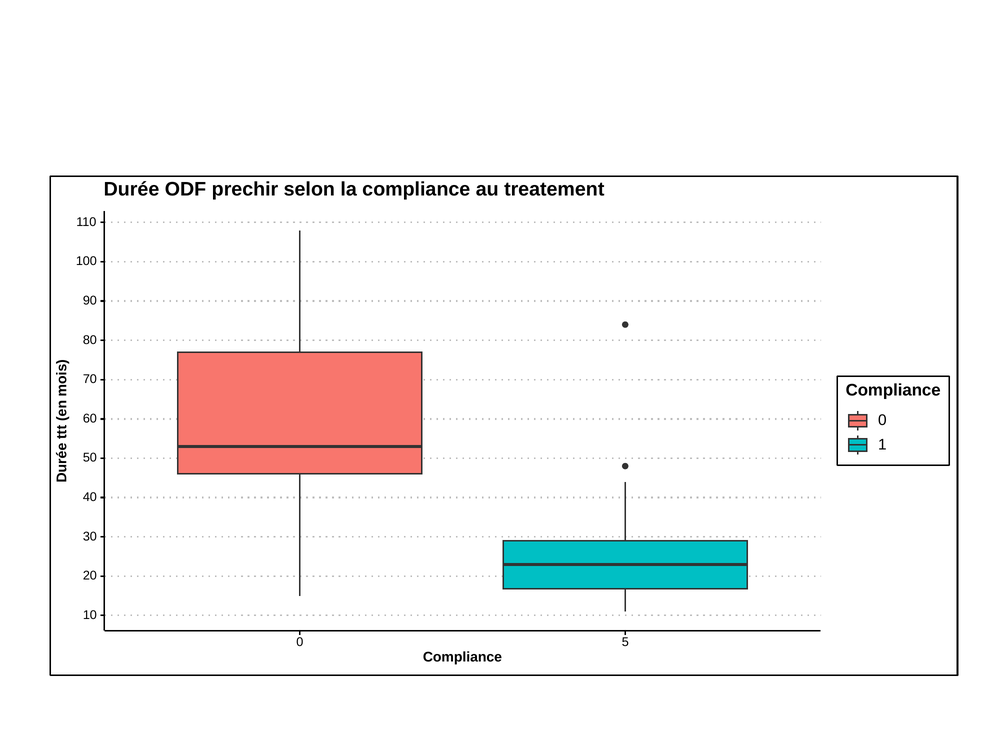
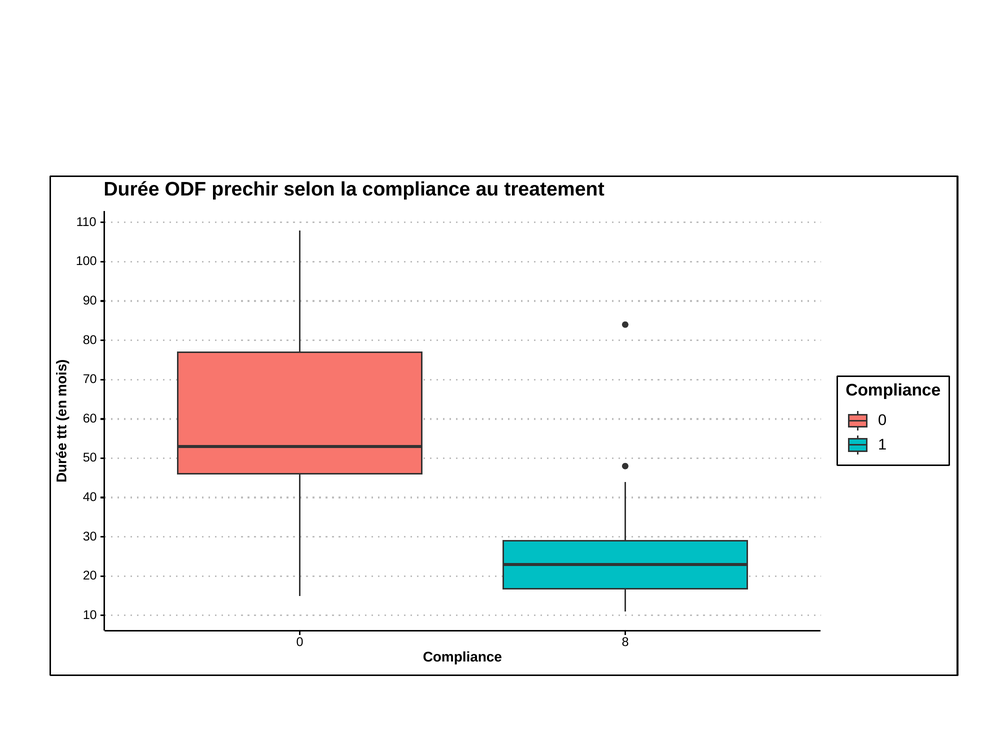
5: 5 -> 8 (625, 642)
